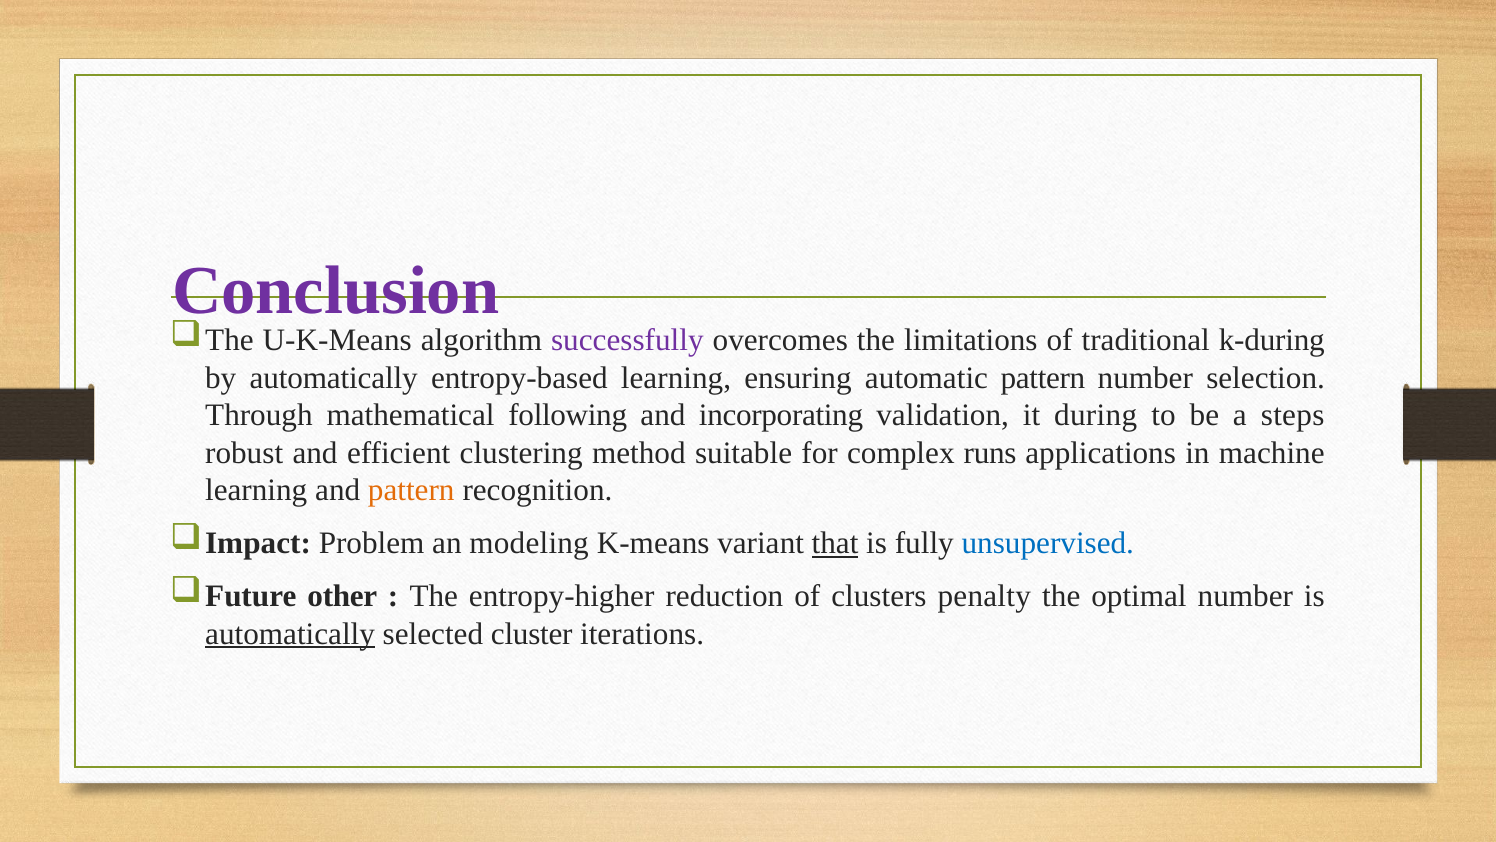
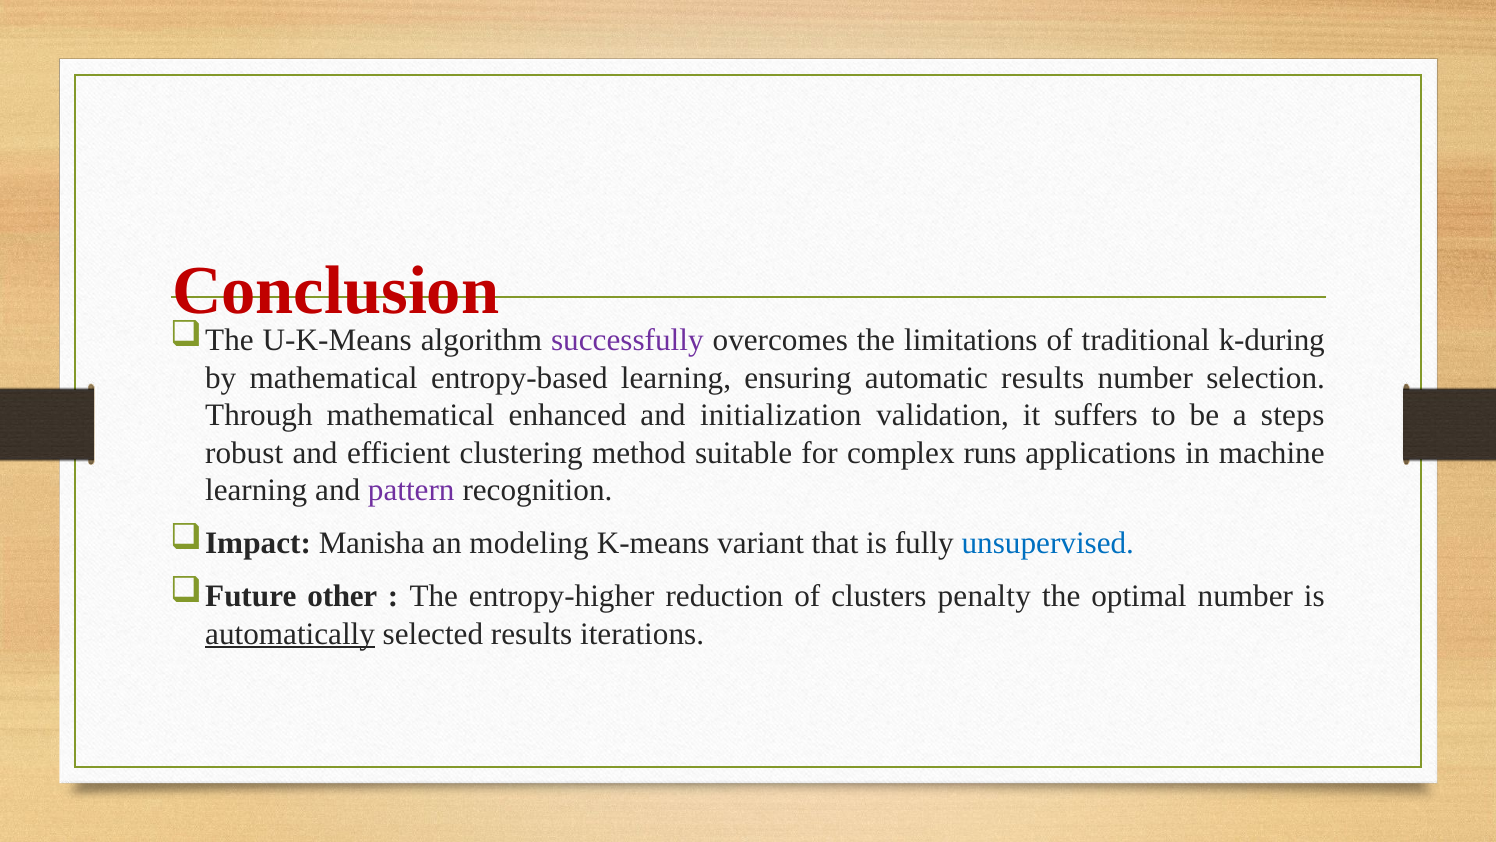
Conclusion colour: purple -> red (336, 290)
by automatically: automatically -> mathematical (334, 378)
automatic pattern: pattern -> results (1043, 378)
following: following -> enhanced (568, 415)
incorporating: incorporating -> initialization (781, 415)
during: during -> suffers (1096, 415)
pattern colour: orange -> purple (411, 490)
Problem: Problem -> Manisha (372, 543)
that underline: present -> none (835, 543)
selected cluster: cluster -> results (532, 633)
